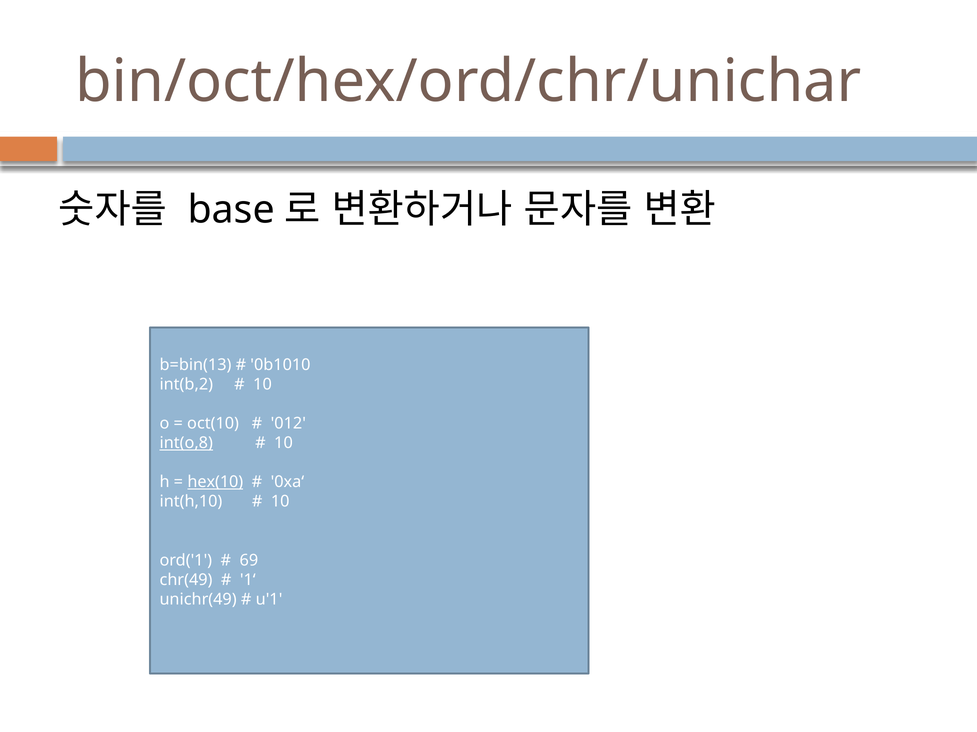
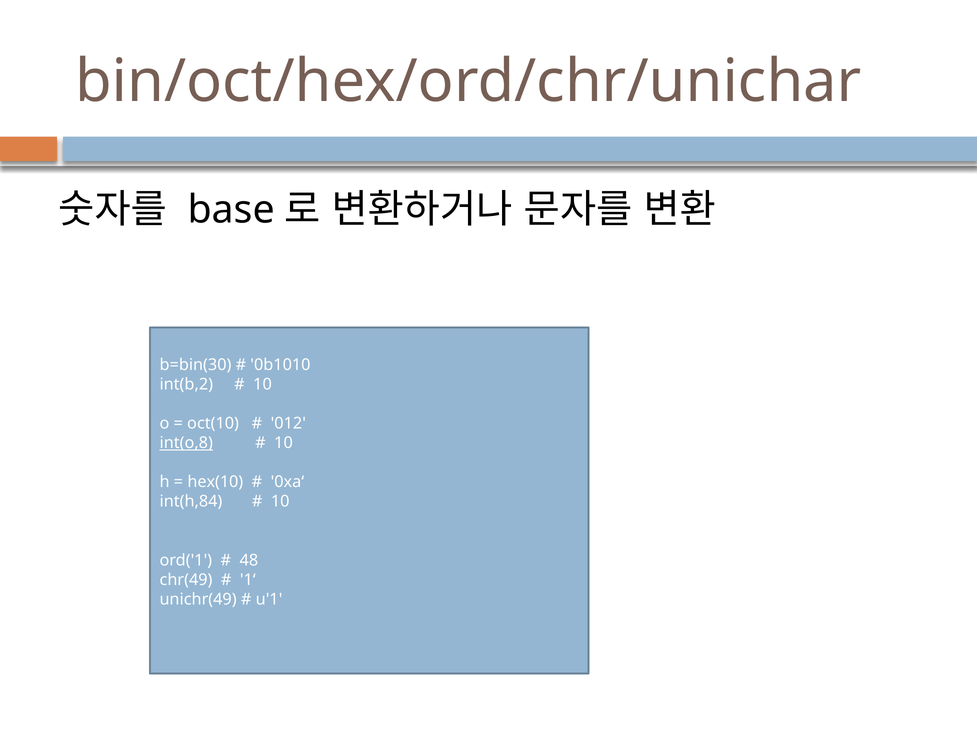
b=bin(13: b=bin(13 -> b=bin(30 (196, 365)
hex(10 underline: present -> none (215, 483)
int(h,10: int(h,10 -> int(h,84 (191, 502)
69: 69 -> 48 (249, 561)
